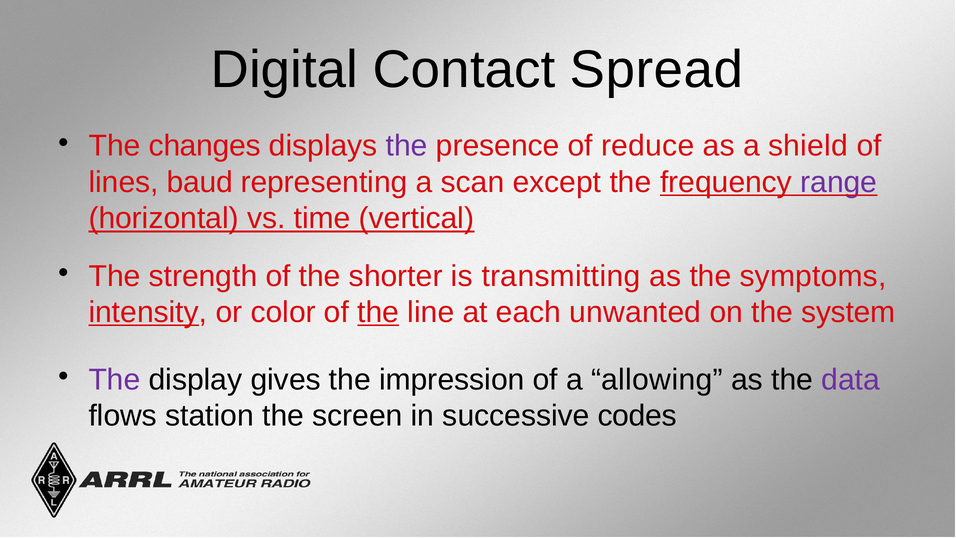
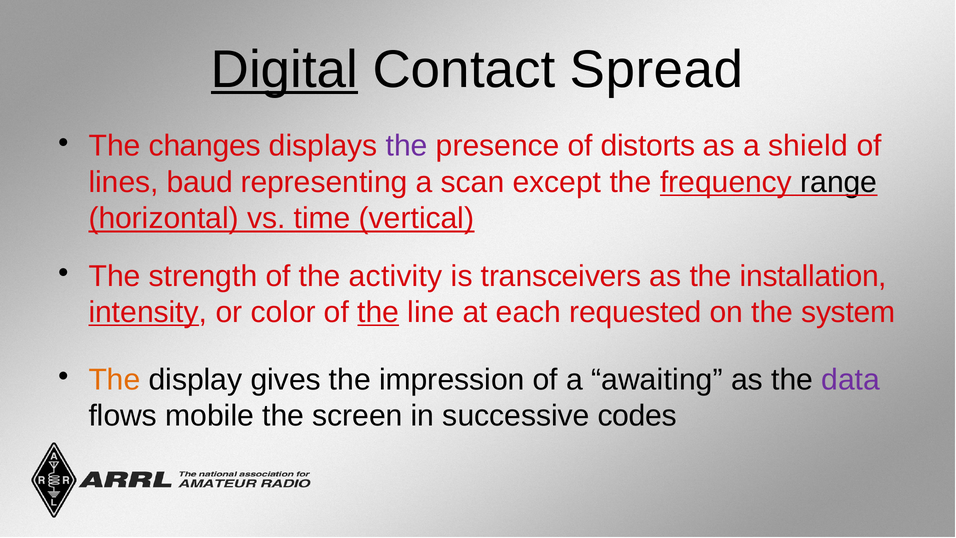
Digital underline: none -> present (285, 70)
reduce: reduce -> distorts (648, 146)
range colour: purple -> black (839, 182)
shorter: shorter -> activity (396, 276)
transmitting: transmitting -> transceivers (561, 276)
symptoms: symptoms -> installation (813, 276)
unwanted: unwanted -> requested (635, 312)
The colour: purple -> orange (115, 380)
allowing: allowing -> awaiting (657, 380)
station: station -> mobile (210, 416)
